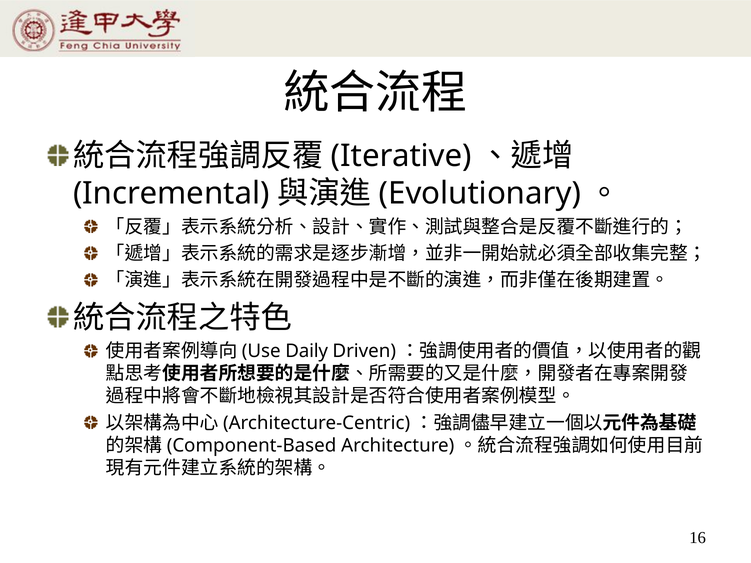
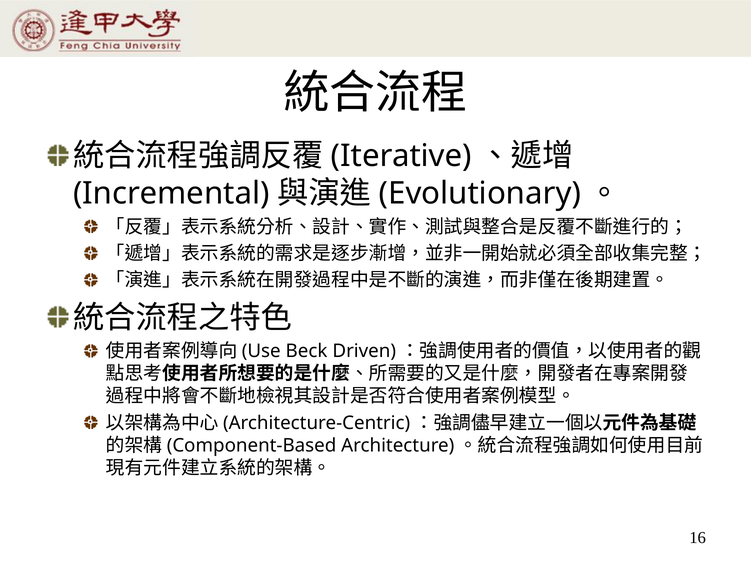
Daily: Daily -> Beck (307, 351)
